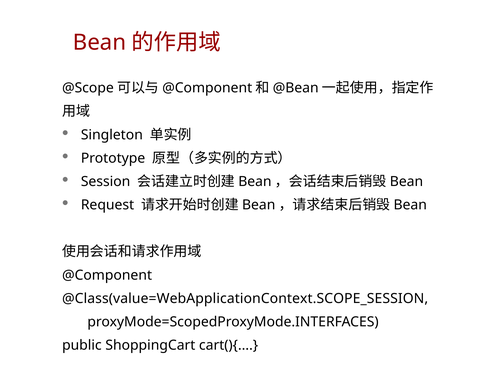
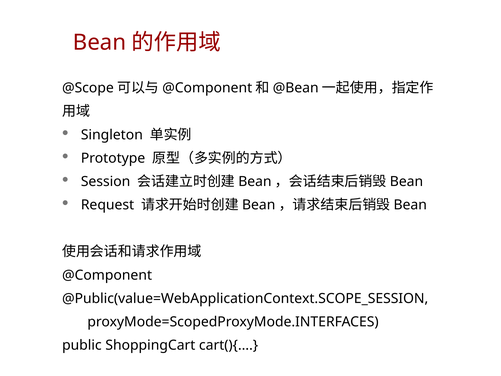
@Class(value=WebApplicationContext.SCOPE_SESSION: @Class(value=WebApplicationContext.SCOPE_SESSION -> @Public(value=WebApplicationContext.SCOPE_SESSION (245, 298)
